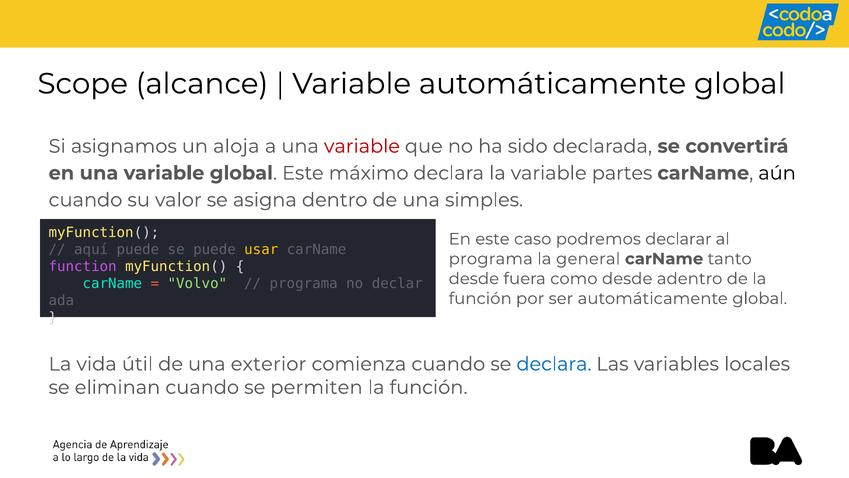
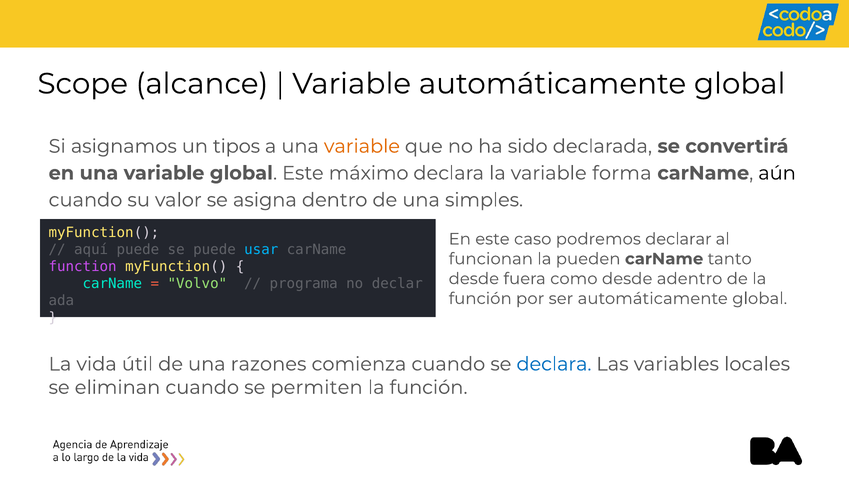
aloja: aloja -> tipos (237, 146)
variable colour: red -> orange (362, 146)
partes: partes -> forma (622, 173)
usar colour: yellow -> light blue (261, 250)
programa: programa -> funcionan (491, 259)
general: general -> pueden (588, 259)
exterior: exterior -> razones (269, 364)
